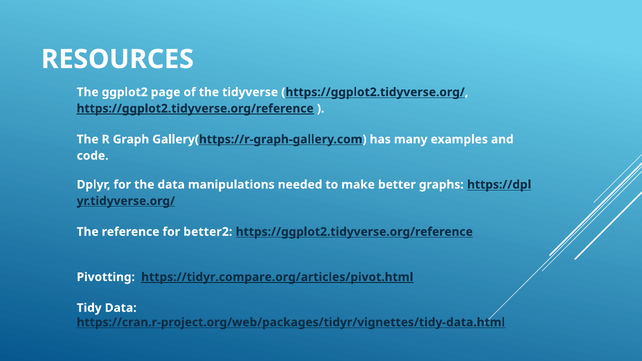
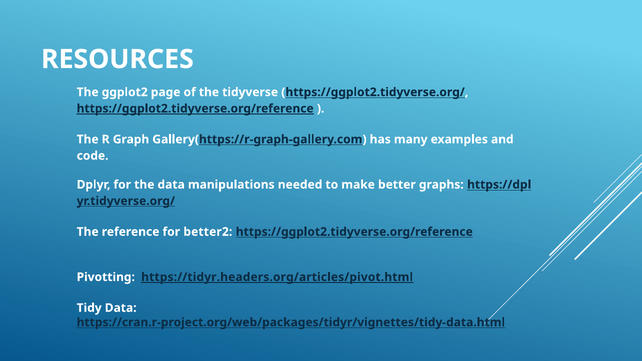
https://tidyr.compare.org/articles/pivot.html: https://tidyr.compare.org/articles/pivot.html -> https://tidyr.headers.org/articles/pivot.html (277, 277)
